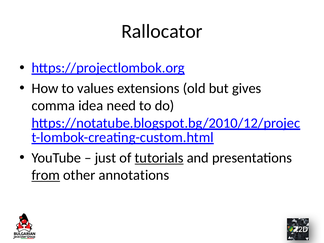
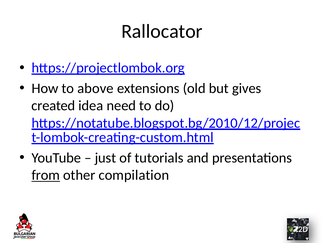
values: values -> above (95, 88)
comma: comma -> created (53, 106)
tutorials underline: present -> none (159, 158)
annotations: annotations -> compilation (134, 175)
